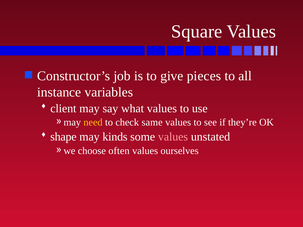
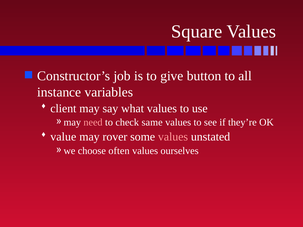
pieces: pieces -> button (204, 76)
need colour: yellow -> pink (93, 123)
shape: shape -> value (63, 137)
kinds: kinds -> rover (115, 137)
